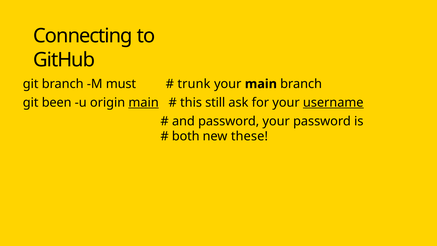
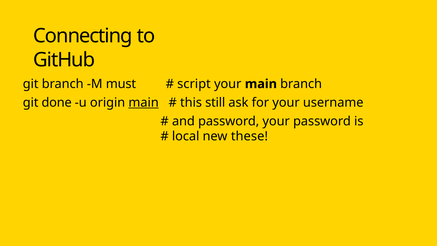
trunk: trunk -> script (194, 84)
been: been -> done (57, 102)
username underline: present -> none (333, 102)
both: both -> local (186, 136)
